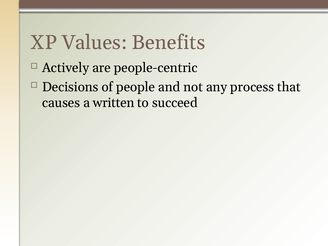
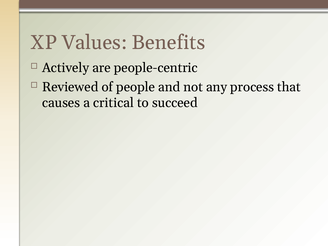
Decisions: Decisions -> Reviewed (70, 87)
written: written -> critical (113, 103)
